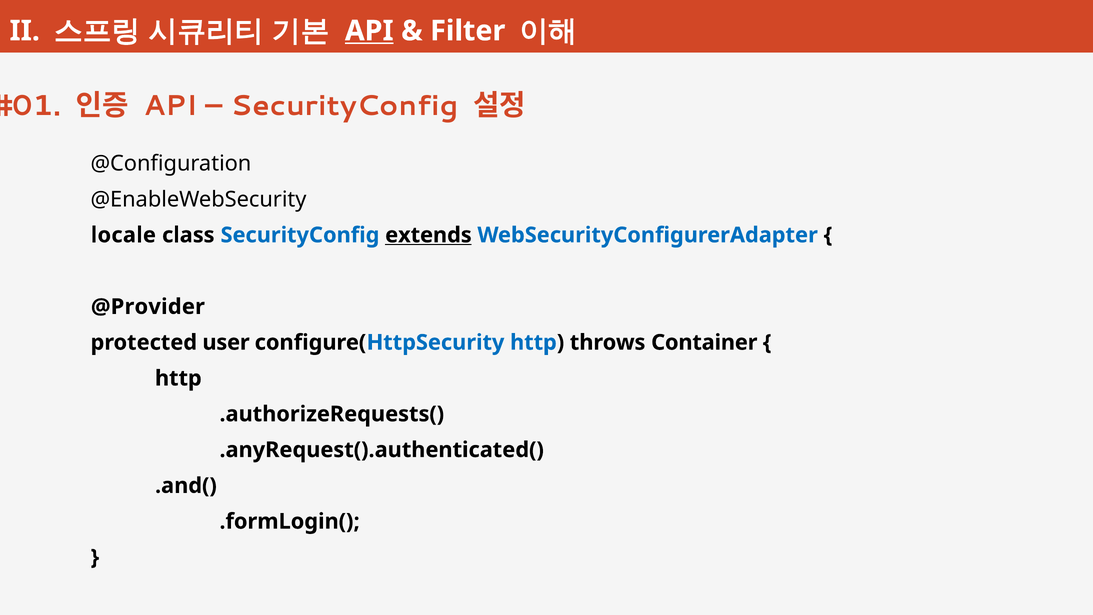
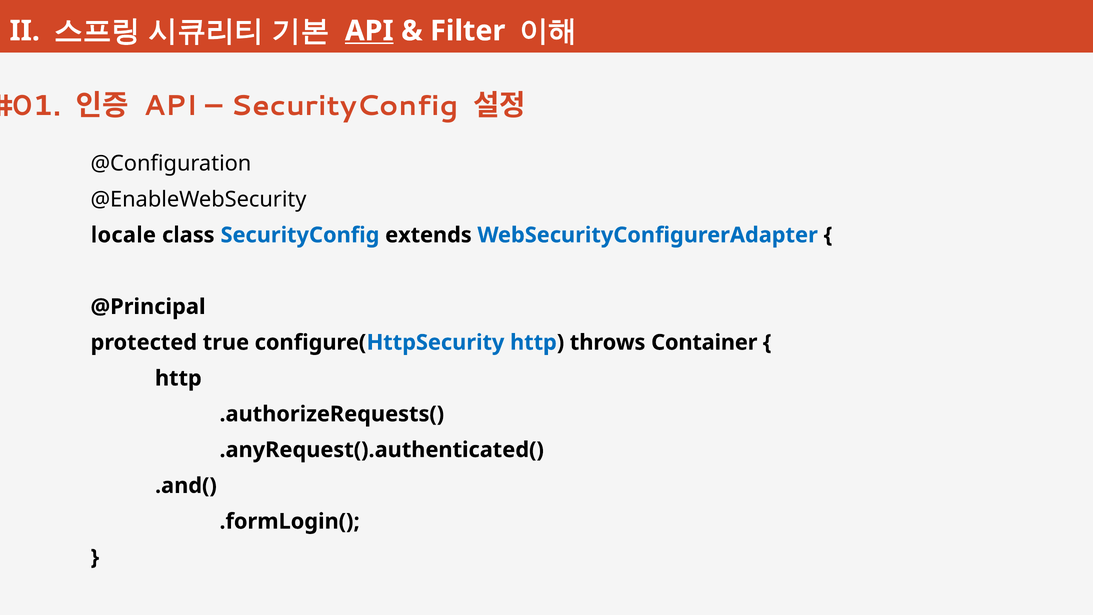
extends underline: present -> none (428, 235)
@Provider: @Provider -> @Principal (148, 307)
user: user -> true (226, 342)
